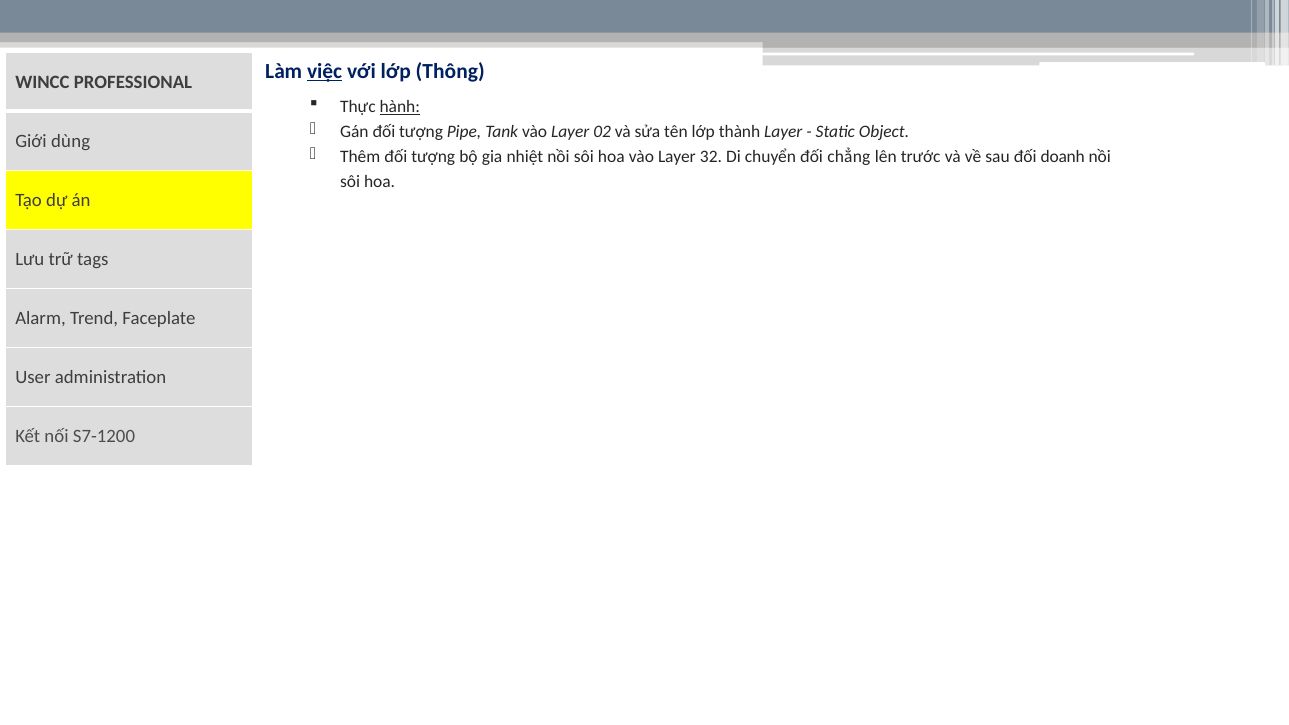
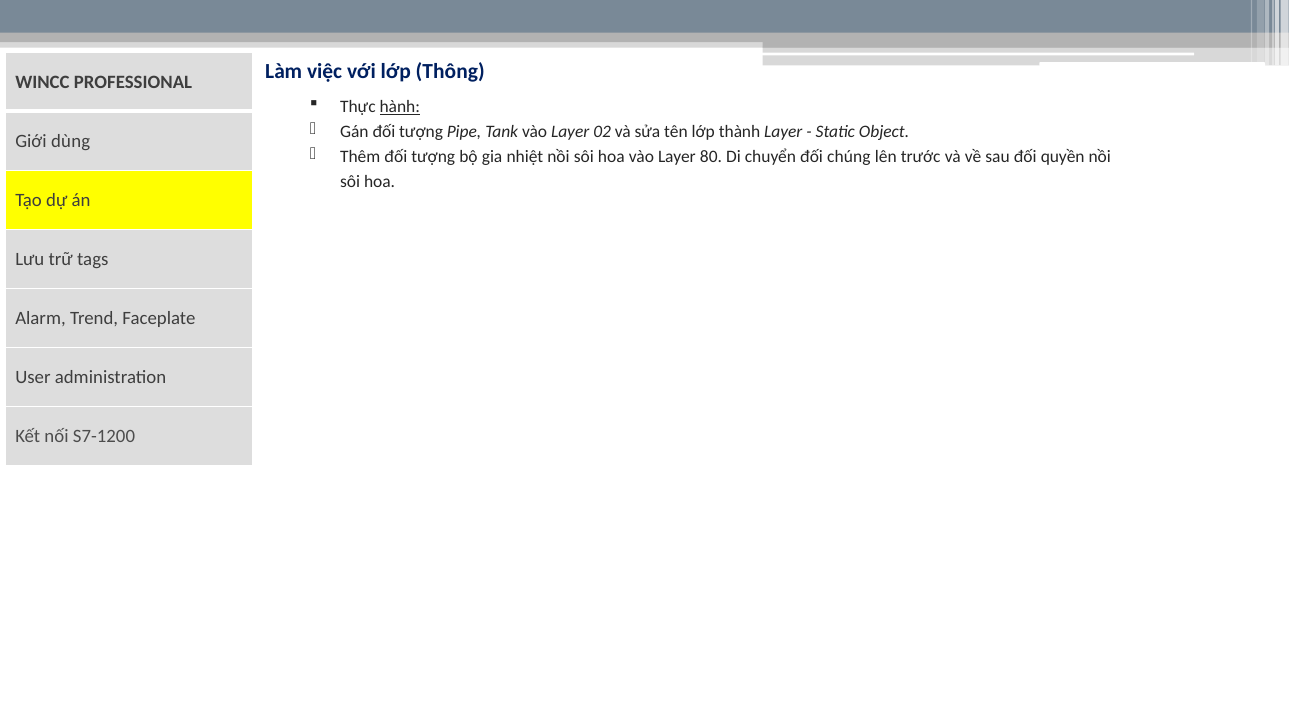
việc underline: present -> none (325, 71)
32: 32 -> 80 (711, 157)
chẳng: chẳng -> chúng (849, 157)
doanh: doanh -> quyền (1063, 157)
